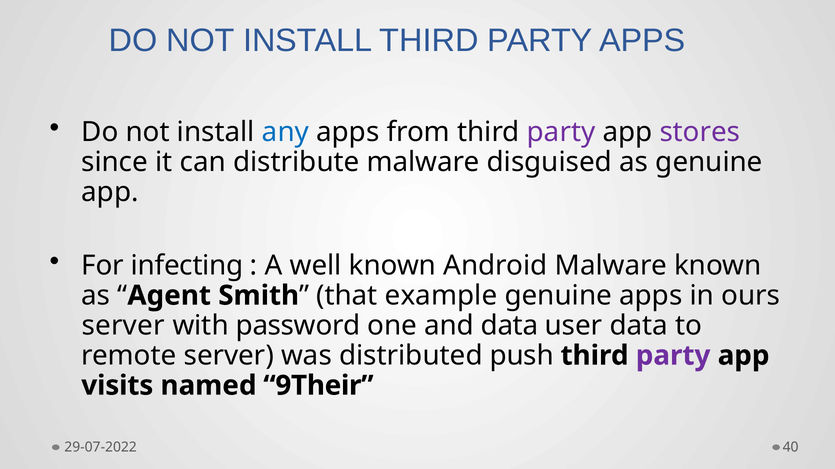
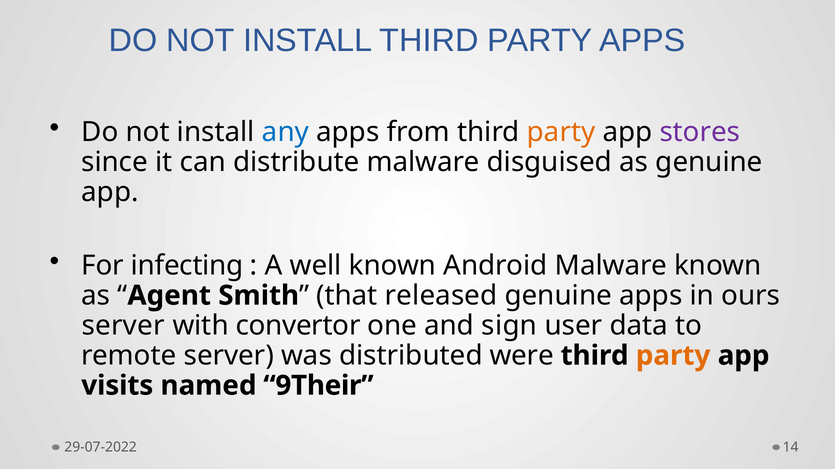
party colour: purple -> orange (561, 132)
example: example -> released (441, 296)
password: password -> convertor (298, 326)
and data: data -> sign (509, 326)
push: push -> were (522, 356)
party colour: purple -> orange (673, 356)
40: 40 -> 14 (791, 448)
